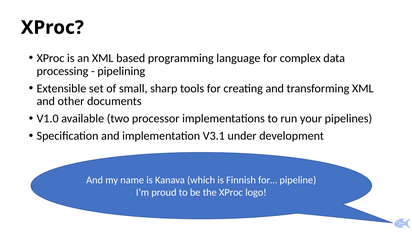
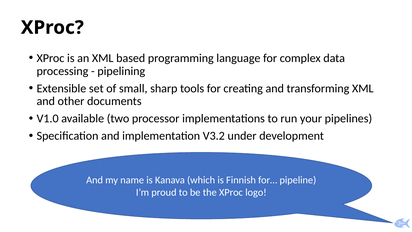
V3.1: V3.1 -> V3.2 (214, 136)
